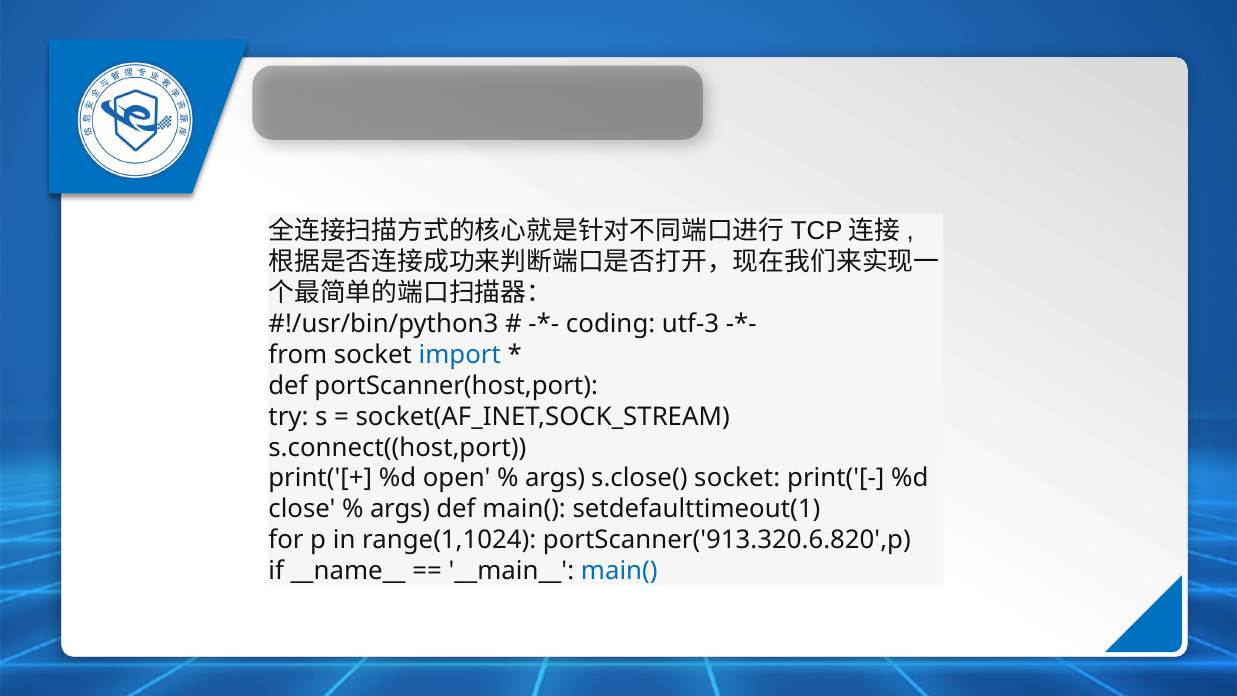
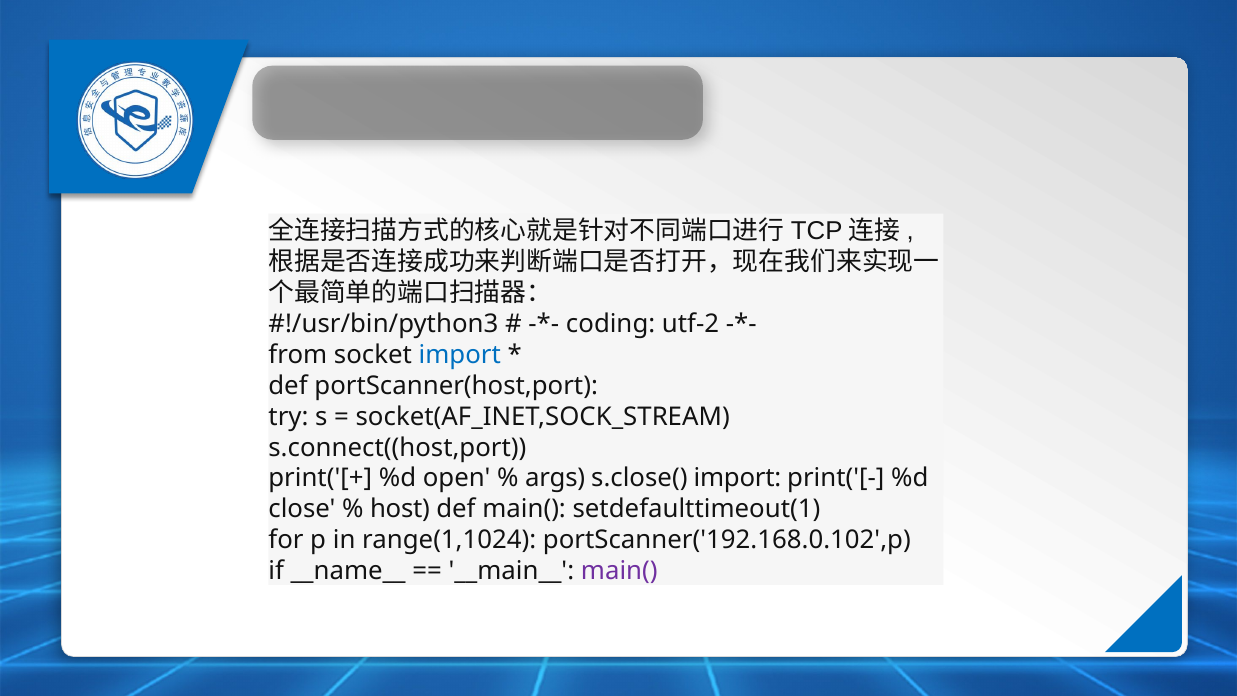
utf-3: utf-3 -> utf-2 (691, 324)
s.close( socket: socket -> import (737, 478)
args: args -> host (400, 509)
portScanner('913.320.6.820',p: portScanner('913.320.6.820',p -> portScanner('192.168.0.102',p (727, 540)
main( colour: blue -> purple (619, 571)
